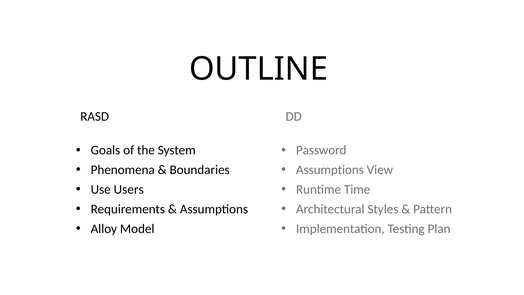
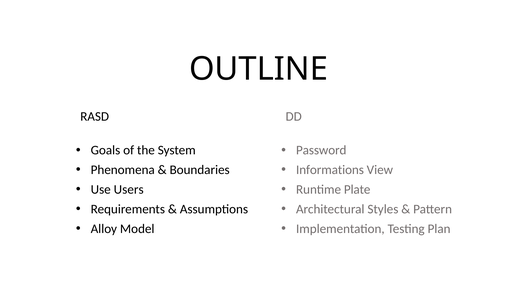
Assumptions: Assumptions -> Informations (330, 170)
Time: Time -> Plate (357, 189)
